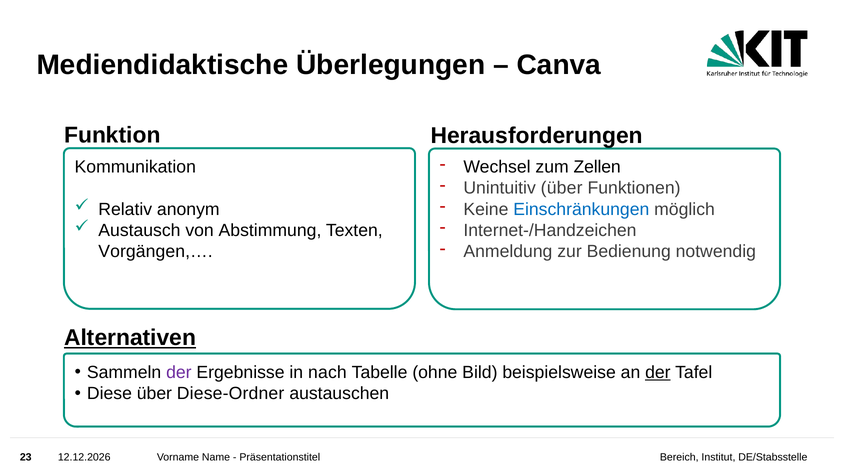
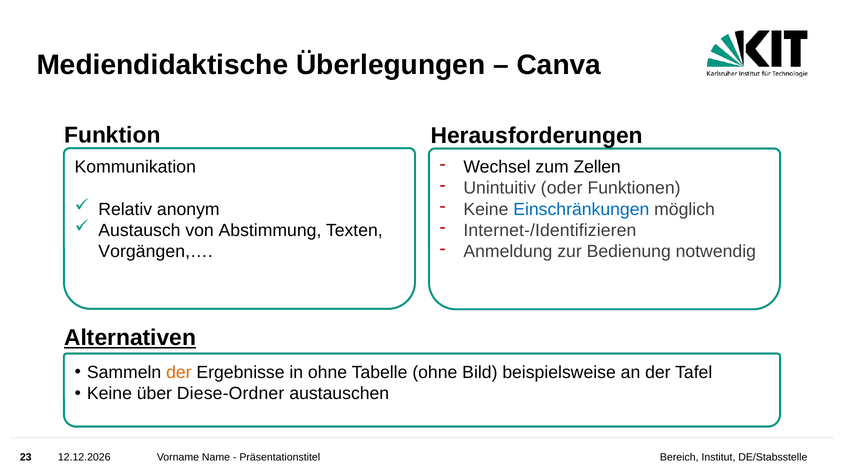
Unintuitiv über: über -> oder (562, 188)
Internet-/Handzeichen: Internet-/Handzeichen -> Internet-/Identifizieren (550, 230)
der colour: purple -> orange (179, 372)
in nach: nach -> ohne (328, 372)
der underline: present -> none (658, 372)
Diese: Diese -> Keine (109, 393)
